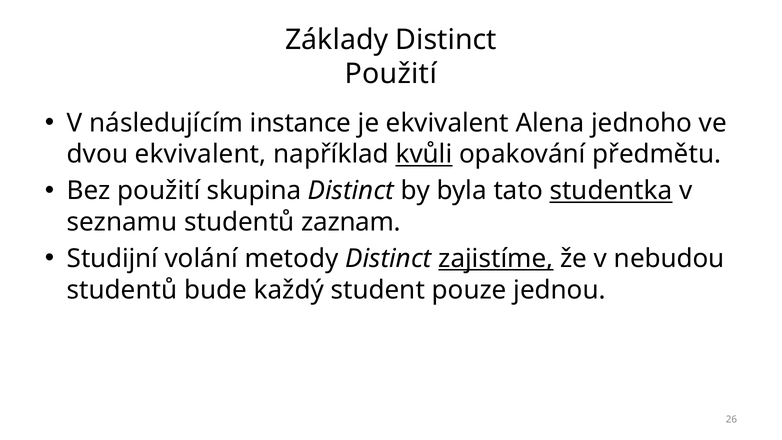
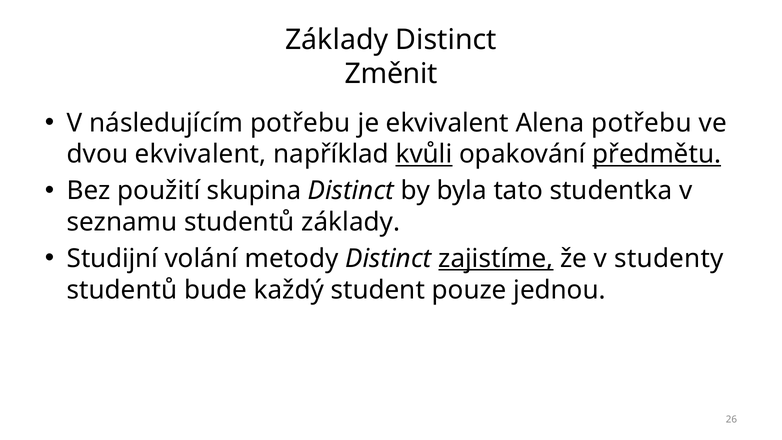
Použití: Použití -> Změnit (391, 74)
následujícím instance: instance -> potřebu (300, 123)
Alena jednoho: jednoho -> potřebu (641, 123)
předmětu underline: none -> present (657, 154)
studentka underline: present -> none (611, 191)
studentů zaznam: zaznam -> základy (351, 222)
nebudou: nebudou -> studenty (669, 259)
